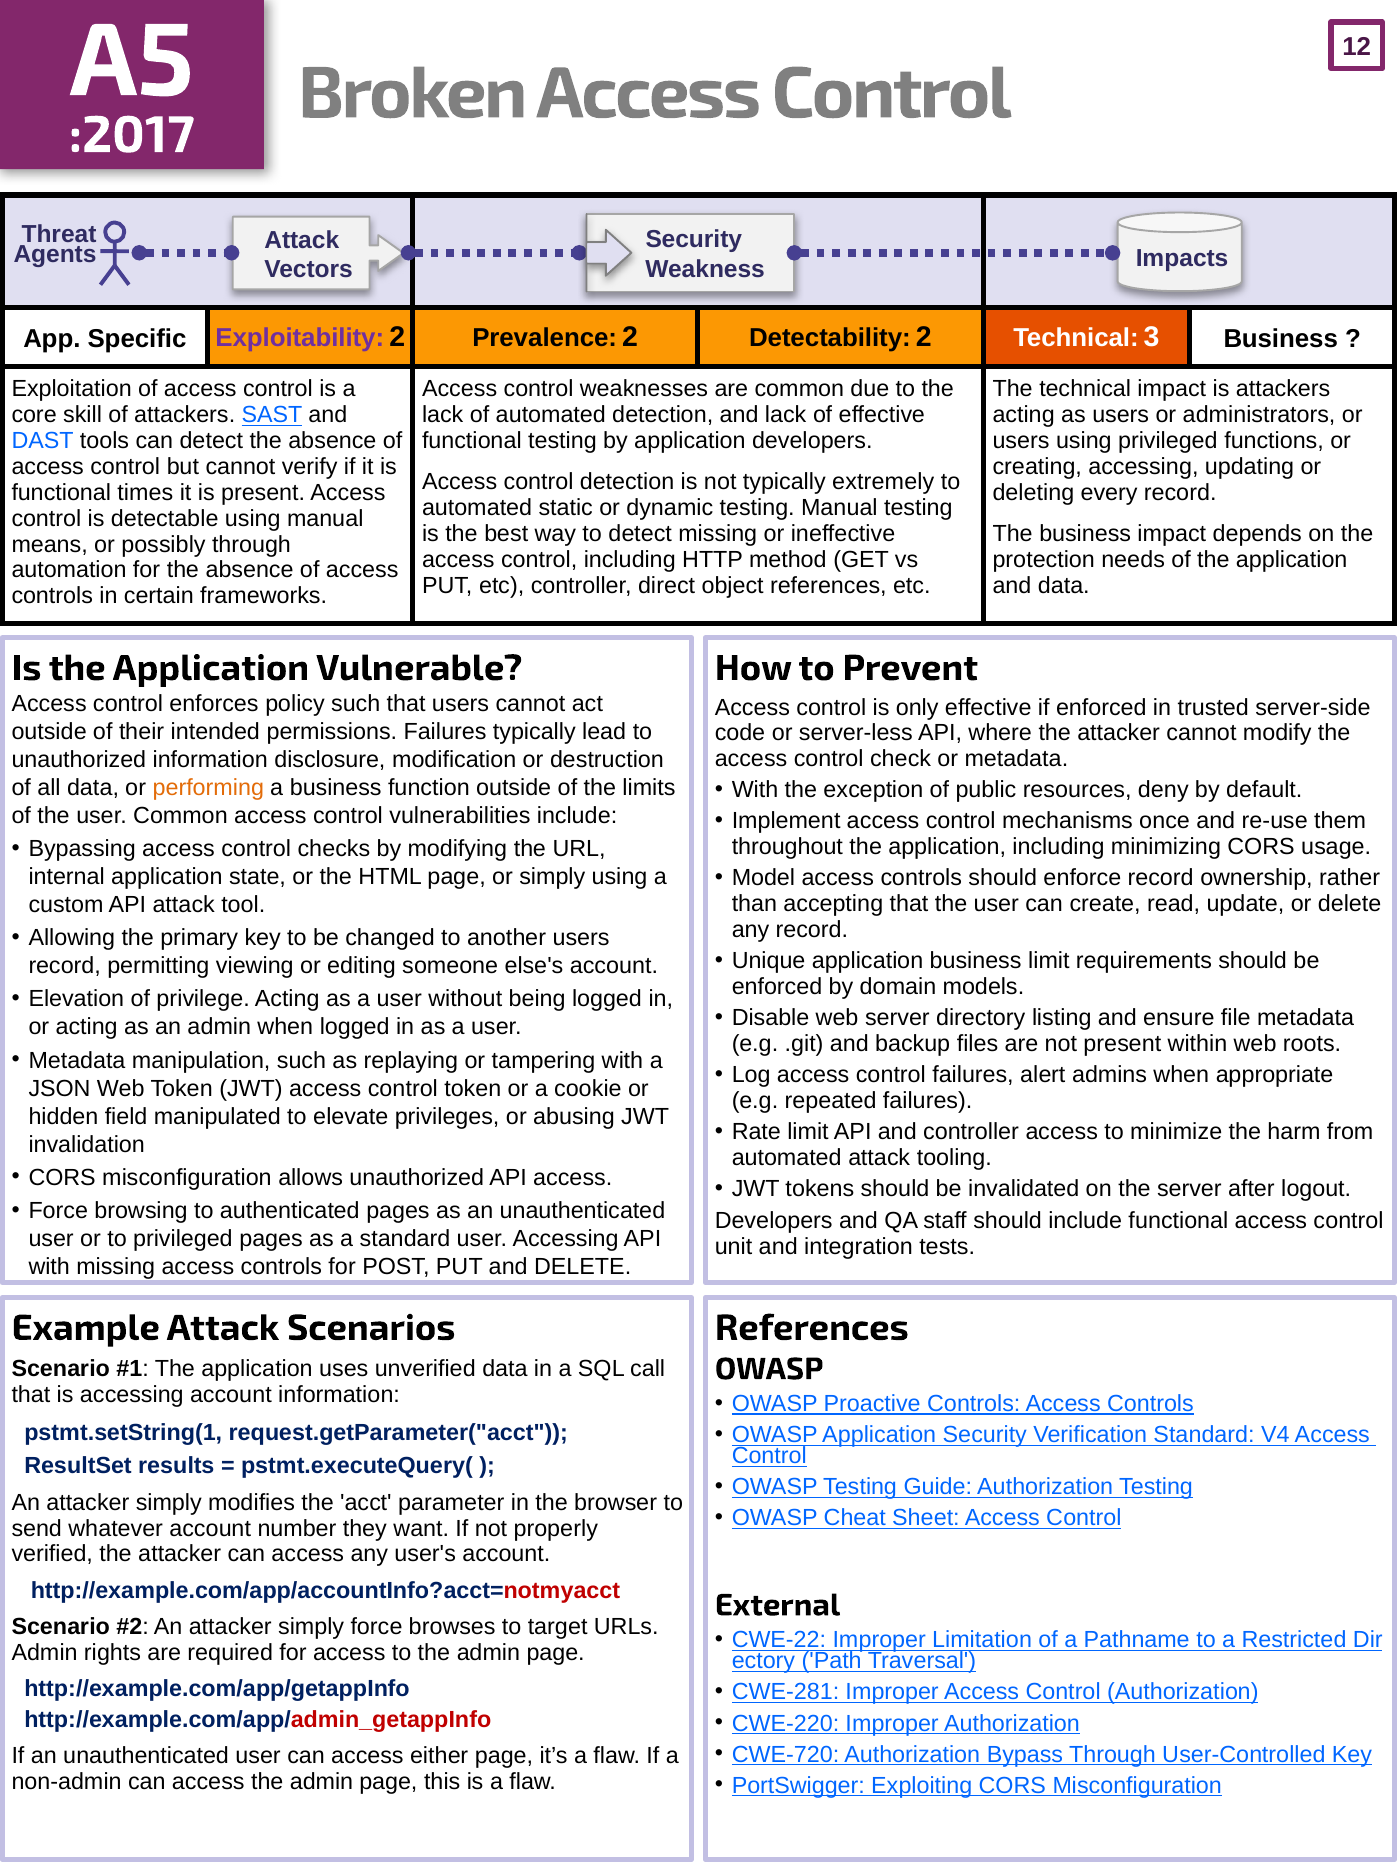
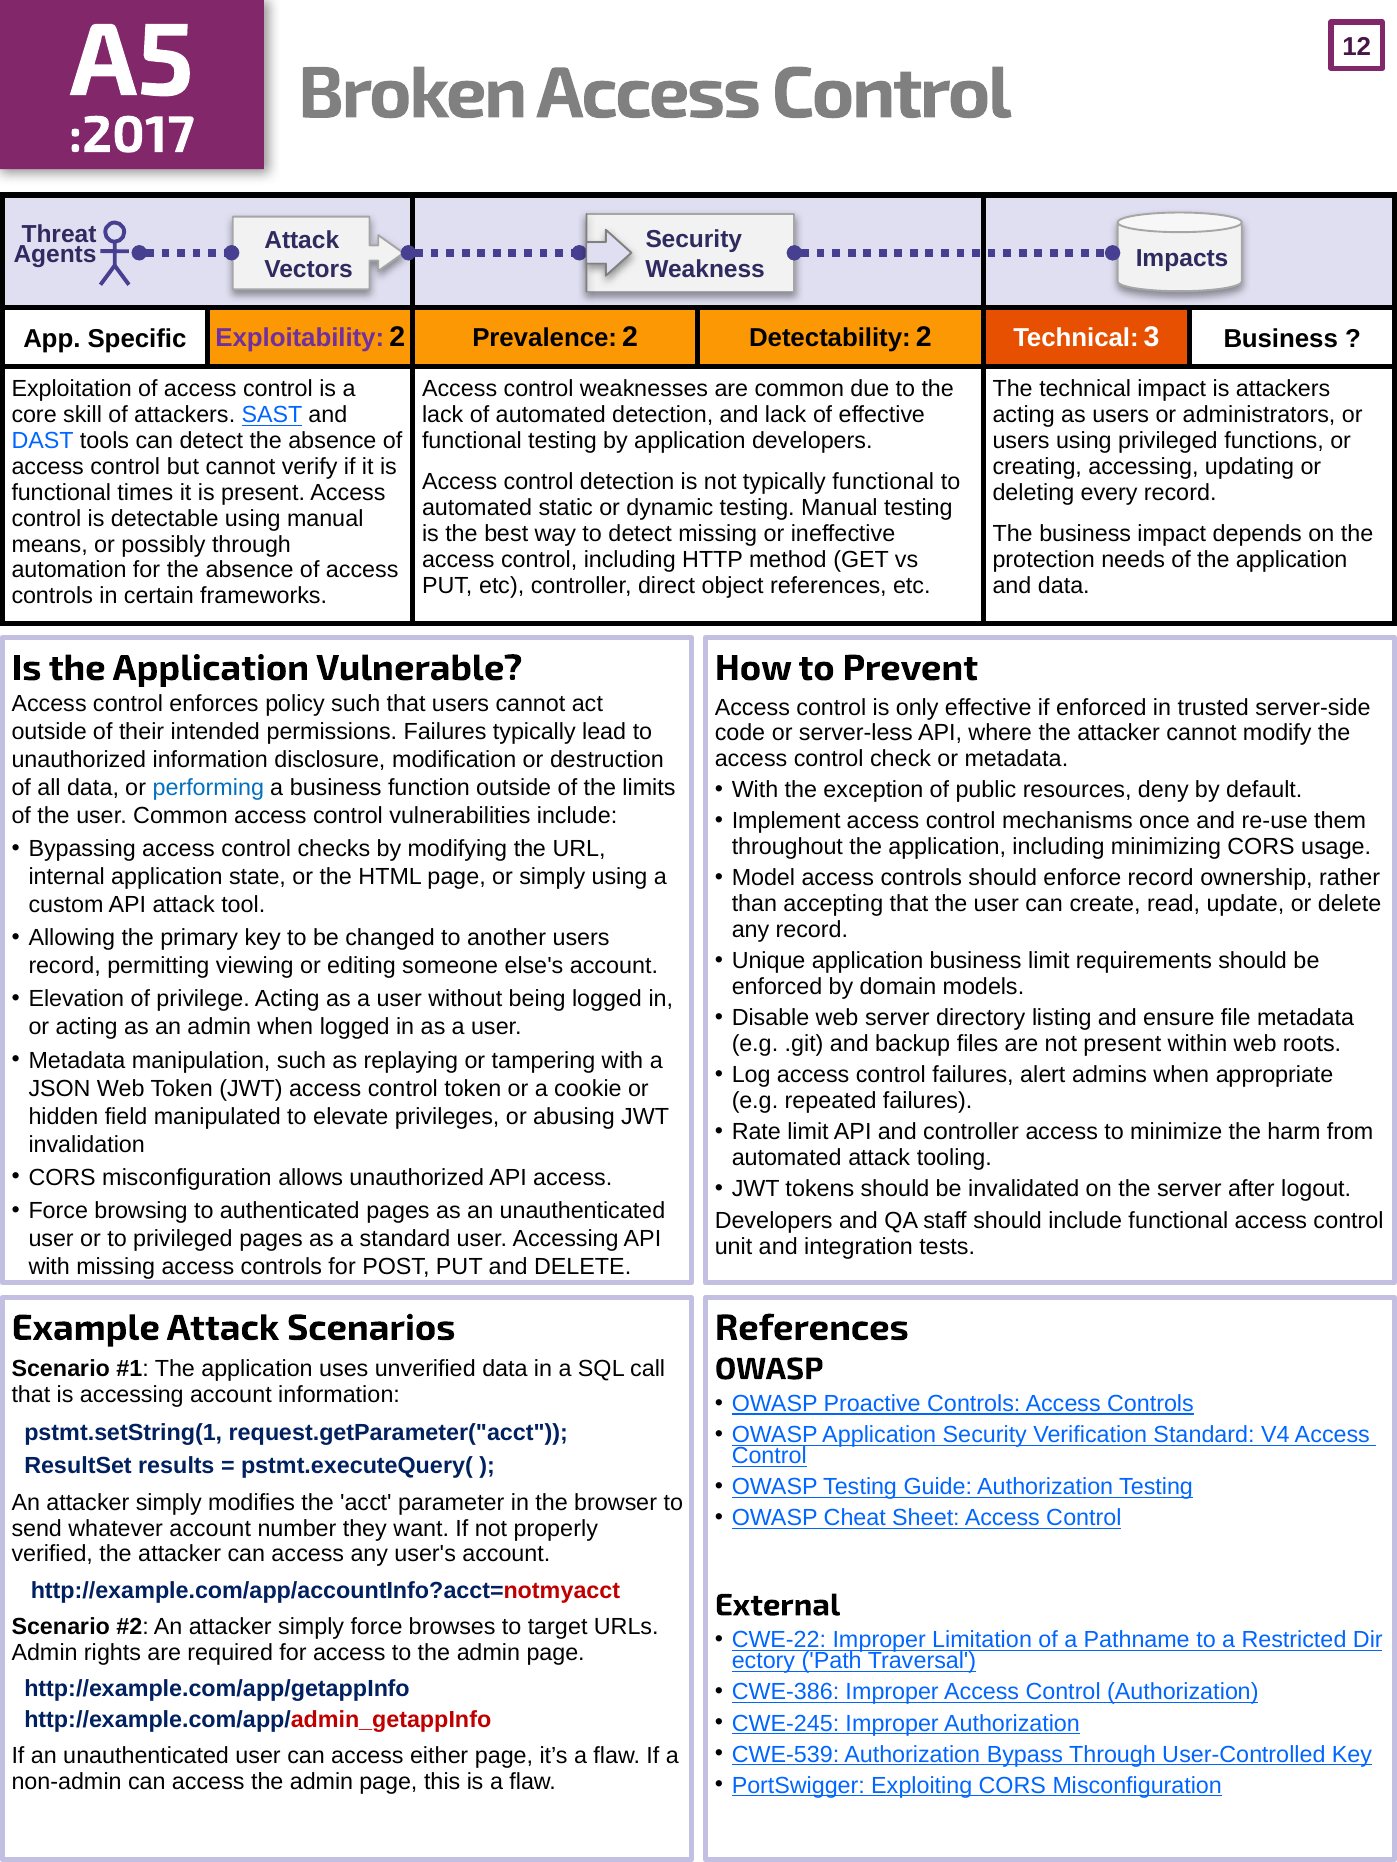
typically extremely: extremely -> functional (883, 482)
performing colour: orange -> blue (208, 788)
CWE-281: CWE-281 -> CWE-386 (786, 1693)
CWE-220: CWE-220 -> CWE-245 (786, 1724)
CWE-720: CWE-720 -> CWE-539 (786, 1755)
